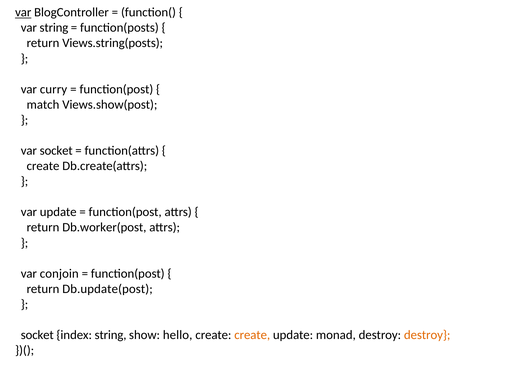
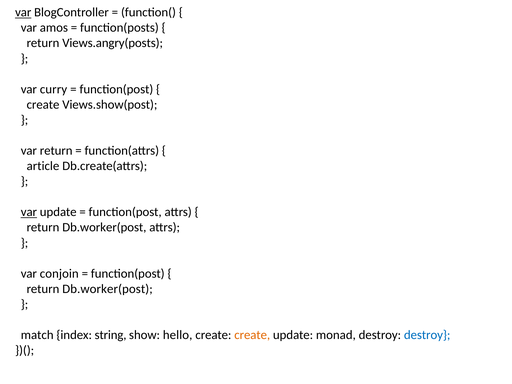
var string: string -> amos (54, 28)
Views.string(posts: Views.string(posts -> Views.angry(posts (113, 43)
match: match -> create (43, 105)
var socket: socket -> return (56, 151)
create: create -> article (43, 166)
var underline: none -> present (29, 212)
Db.update(post: Db.update(post -> Db.worker(post (107, 289)
socket: socket -> match (37, 335)
destroy colour: orange -> blue (427, 335)
